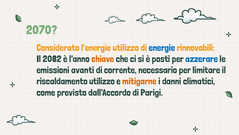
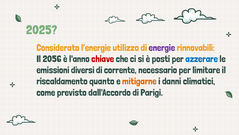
2070: 2070 -> 2025 (42, 30)
energie colour: blue -> purple (162, 48)
2082: 2082 -> 2056 (52, 59)
chiave colour: orange -> red (103, 59)
avanti: avanti -> diversi (83, 70)
riscaldamento utilizzo: utilizzo -> quanto (102, 81)
